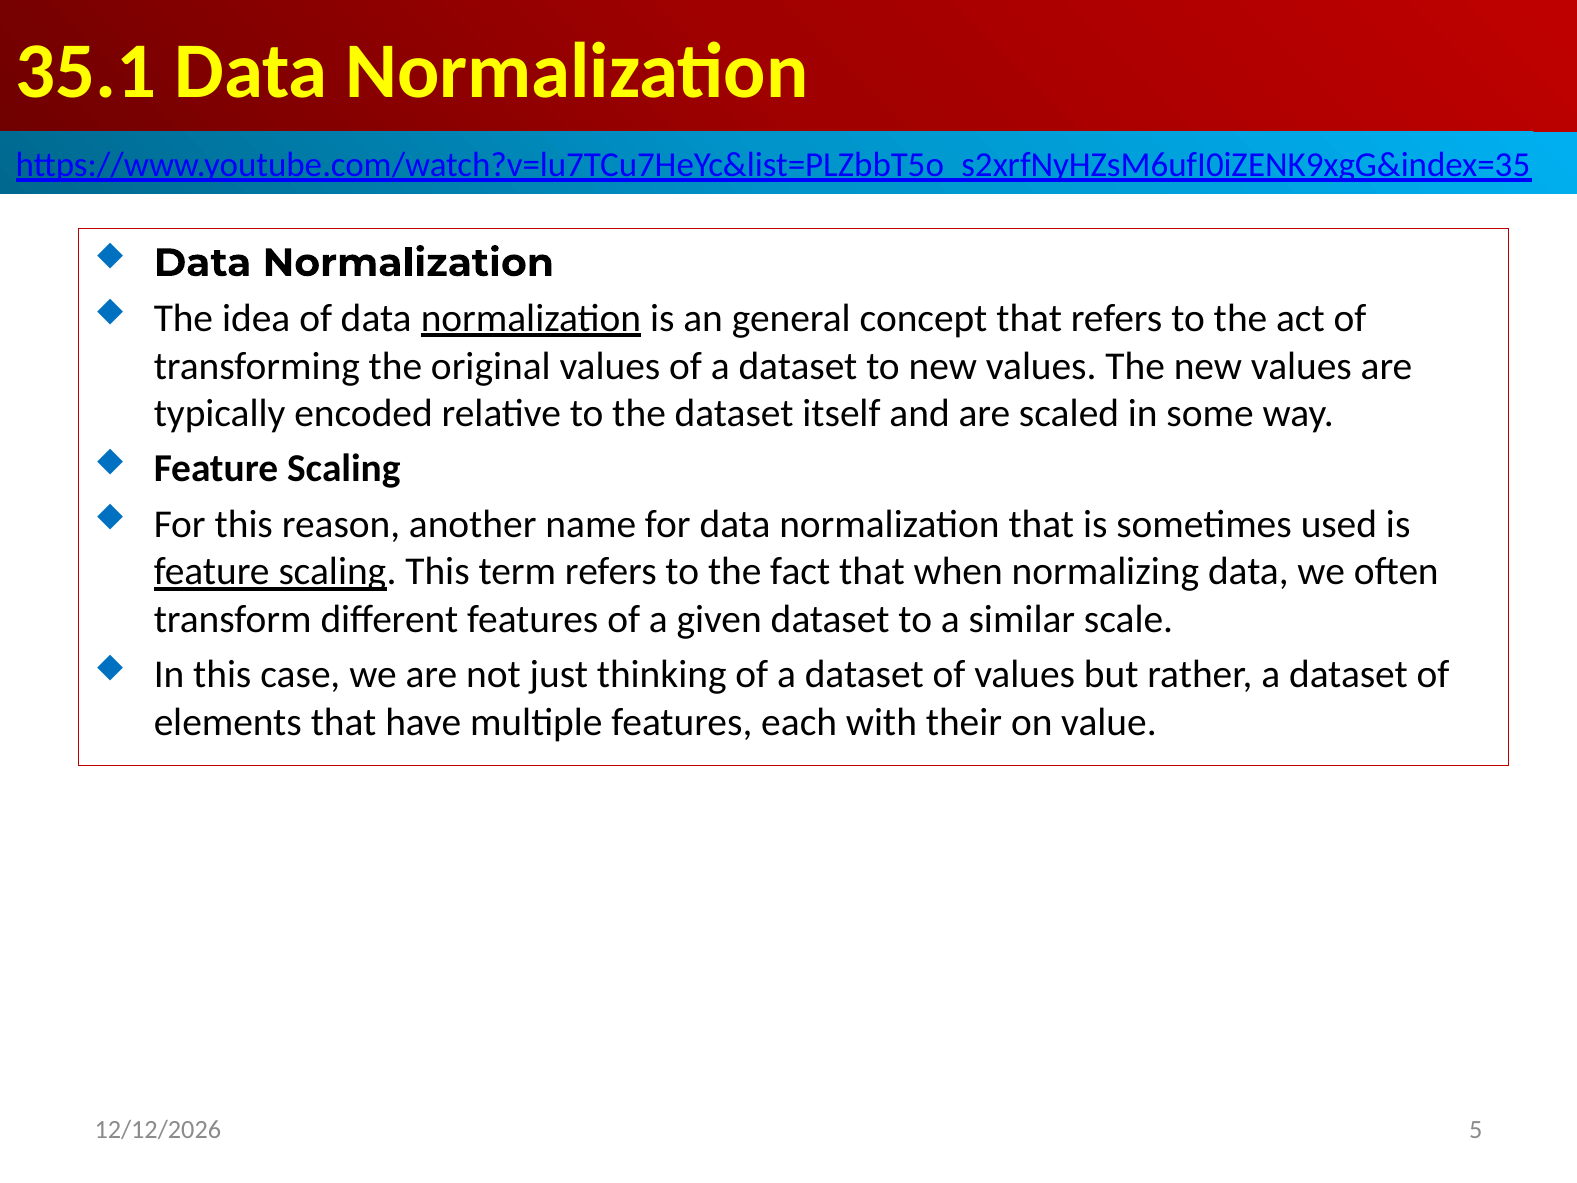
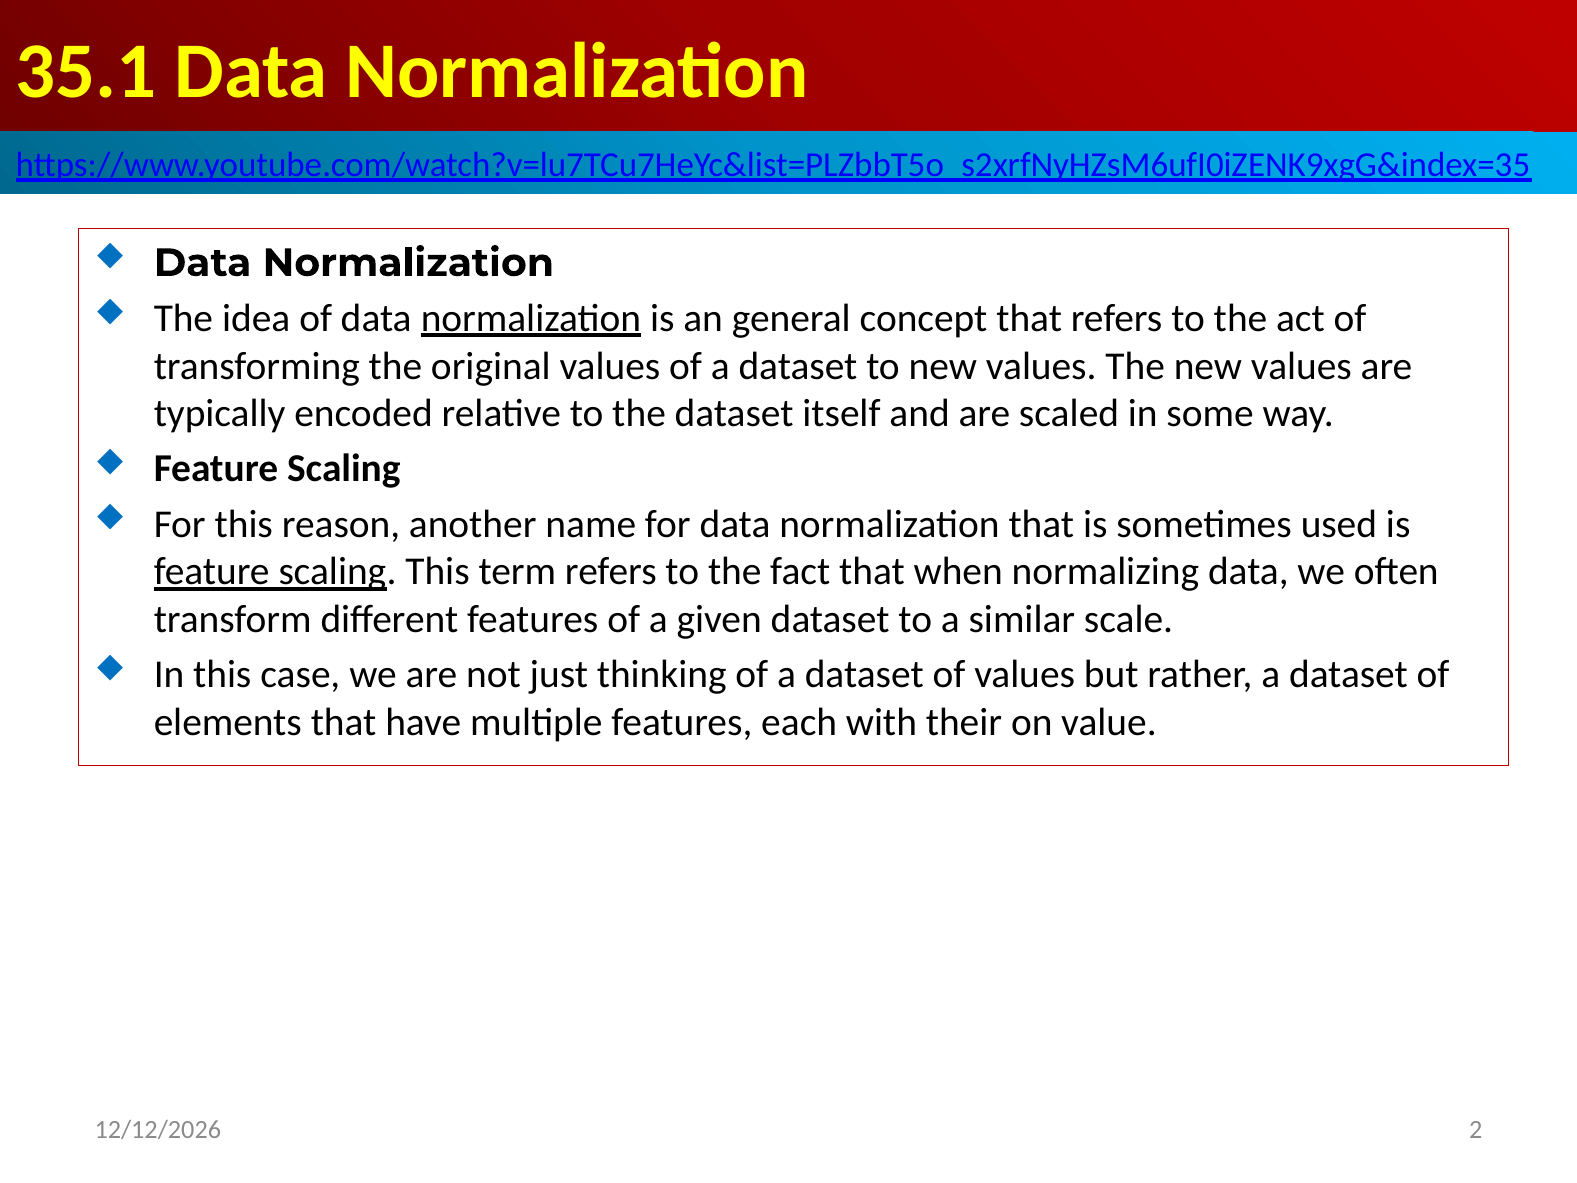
5: 5 -> 2 (1476, 1129)
